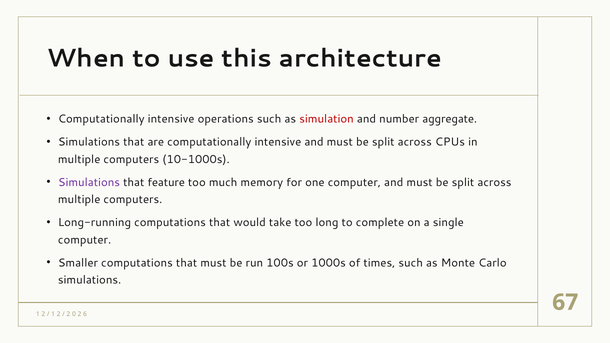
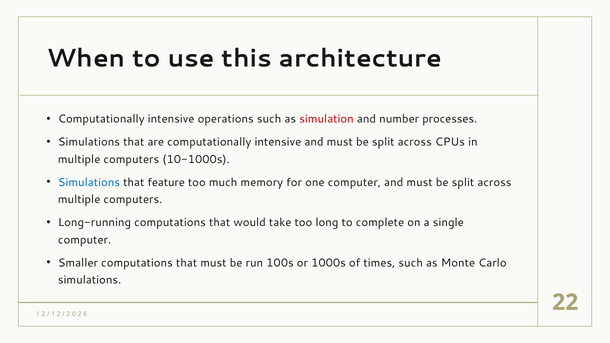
aggregate: aggregate -> processes (450, 119)
Simulations colour: purple -> blue (89, 182)
67: 67 -> 22 (565, 302)
